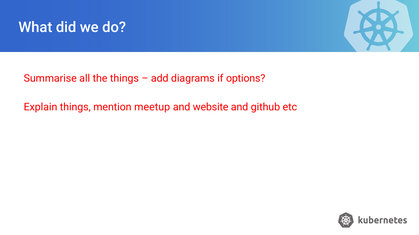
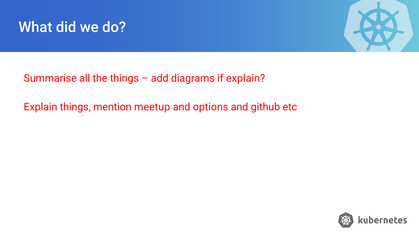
if options: options -> explain (246, 78)
website: website -> options (211, 107)
